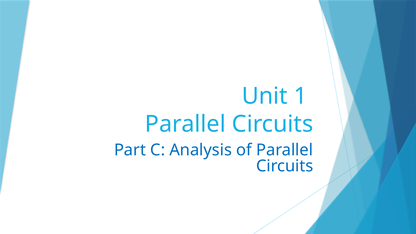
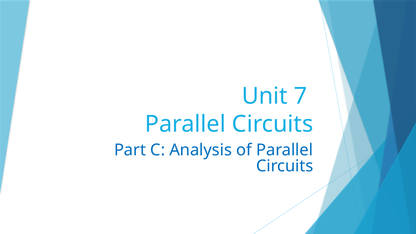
1: 1 -> 7 (300, 96)
